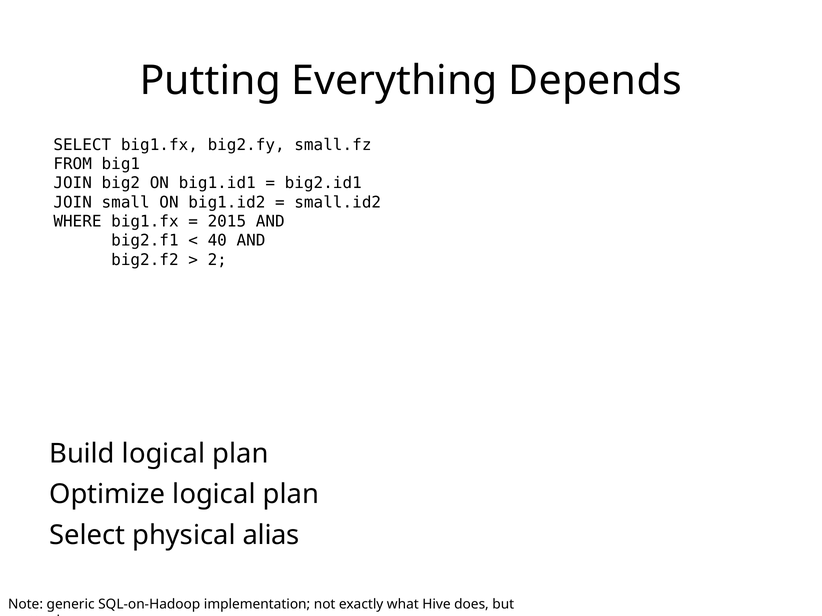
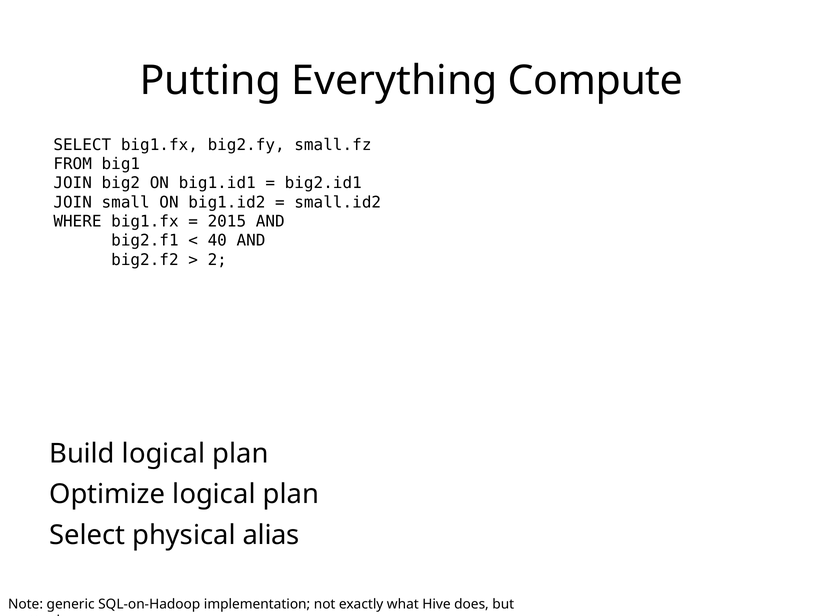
Depends: Depends -> Compute (595, 81)
